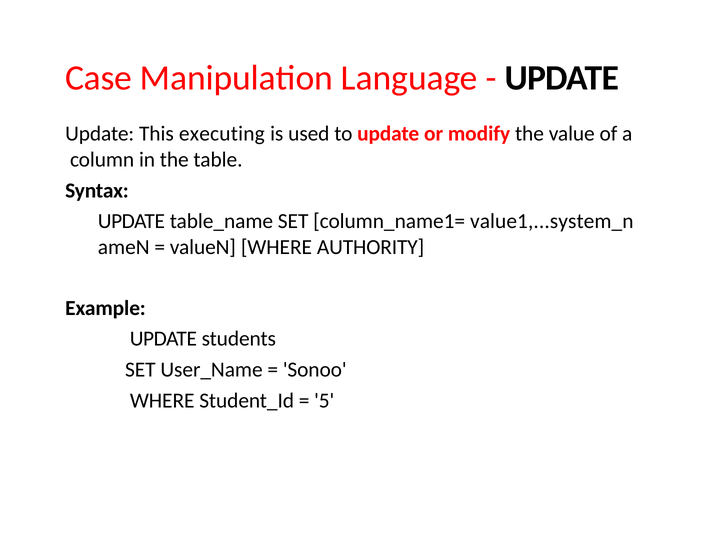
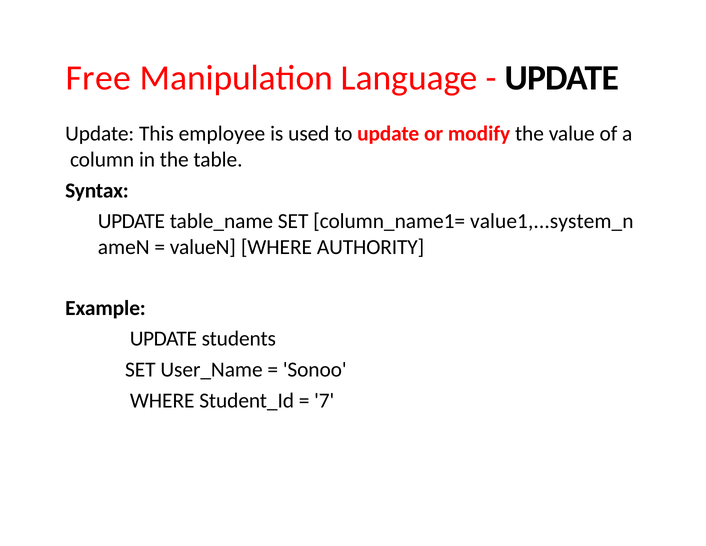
Case: Case -> Free (98, 78)
executing: executing -> employee (222, 134)
5: 5 -> 7 (324, 400)
